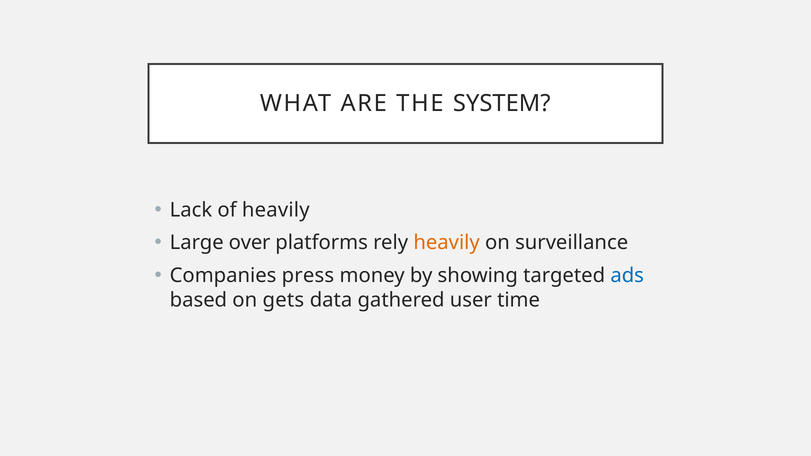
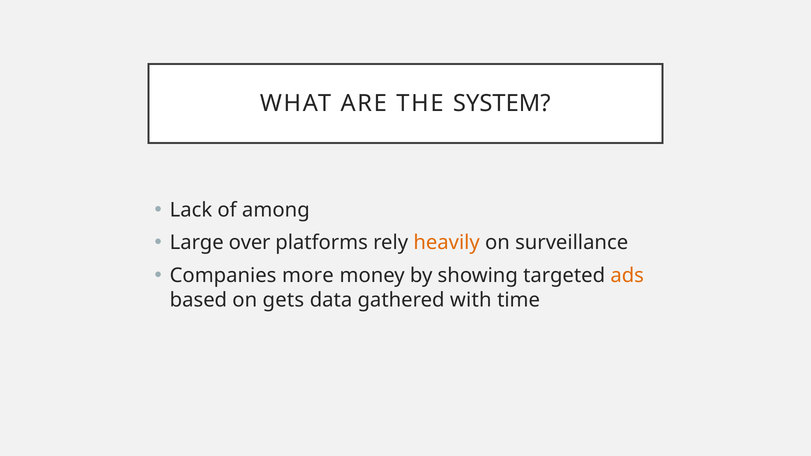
of heavily: heavily -> among (276, 210)
press: press -> more (308, 276)
ads colour: blue -> orange (627, 276)
user: user -> with (471, 300)
